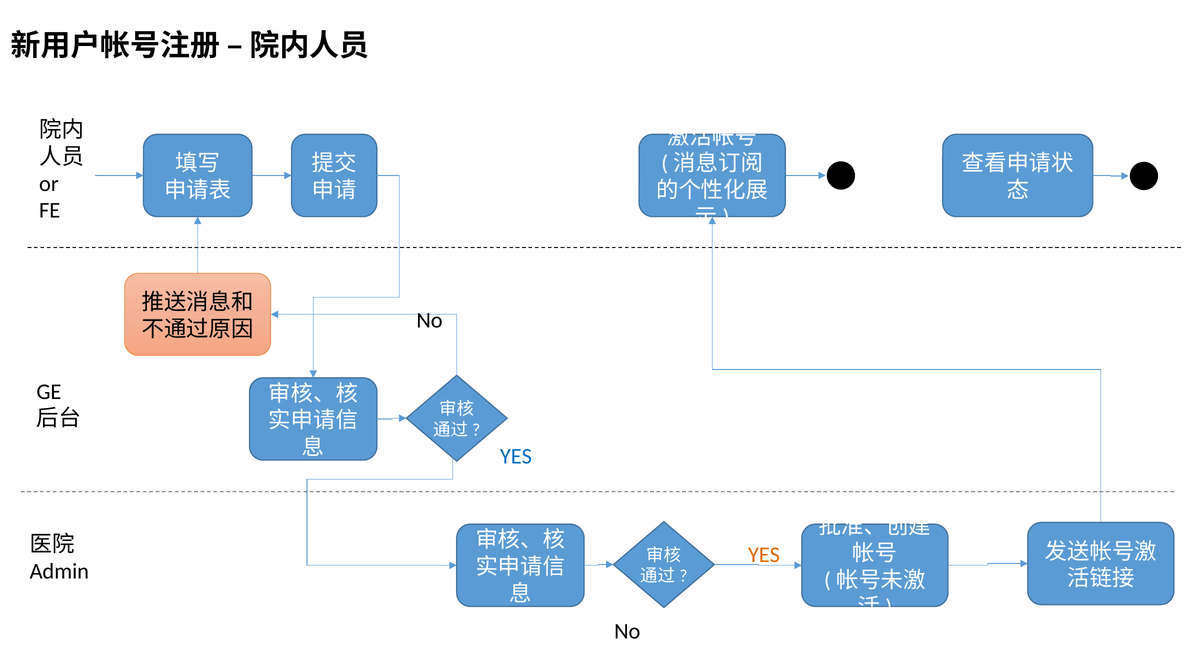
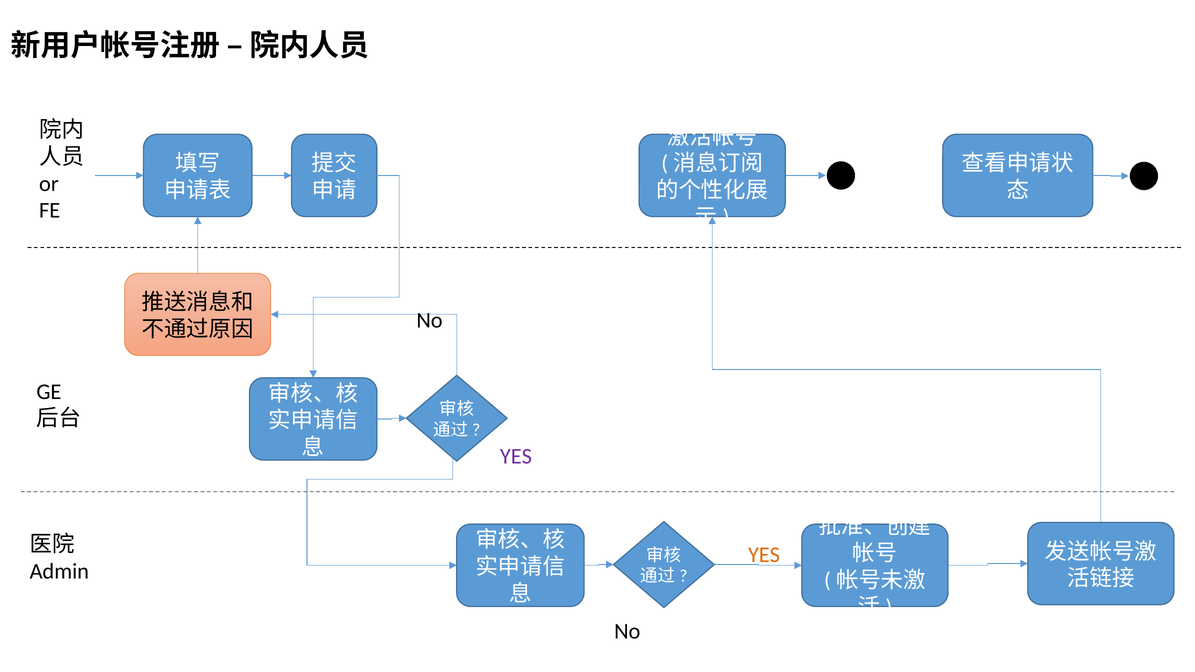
YES colour: blue -> purple (516, 456)
